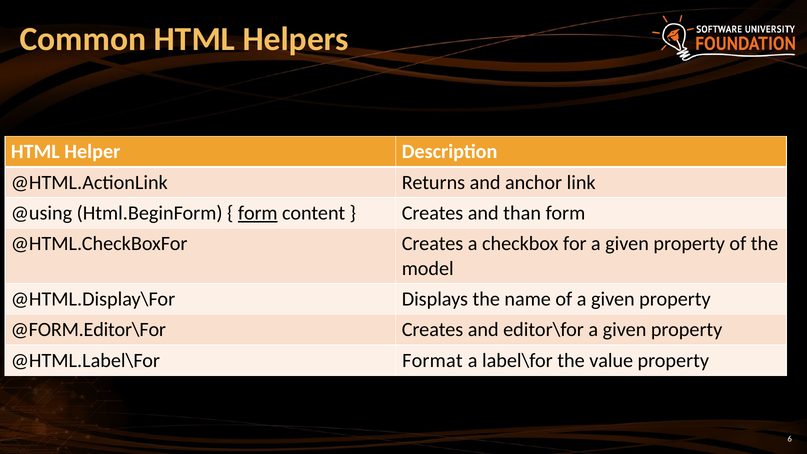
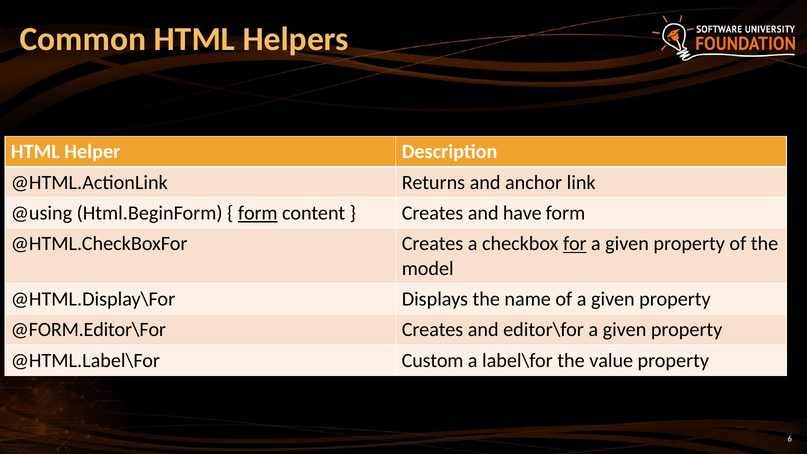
than: than -> have (522, 213)
for underline: none -> present (575, 244)
Format: Format -> Custom (433, 361)
